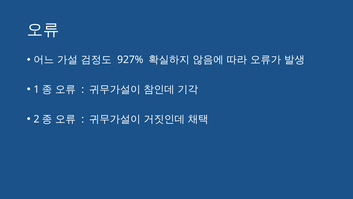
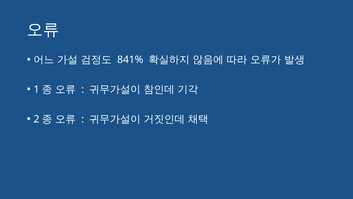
927%: 927% -> 841% (130, 60)
